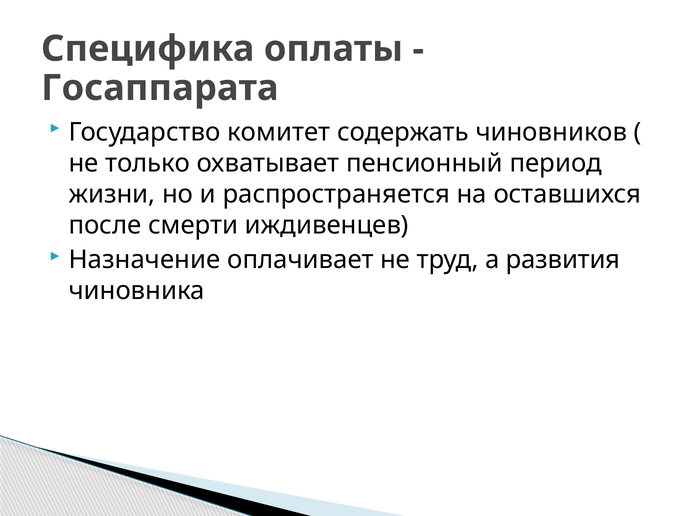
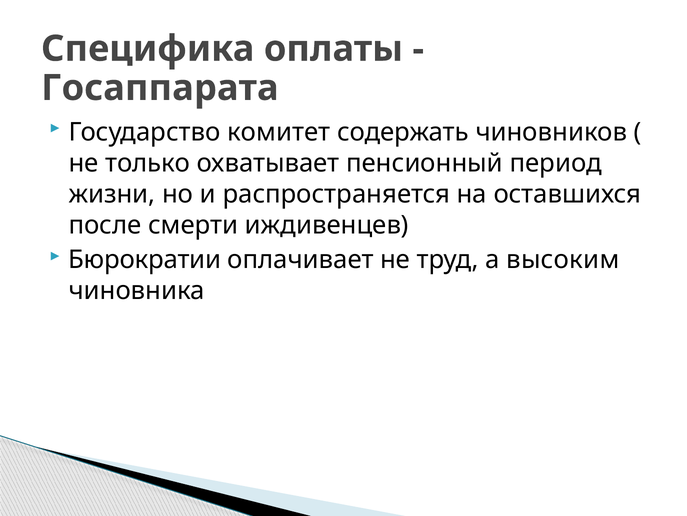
Назначение: Назначение -> Бюрократии (145, 260)
развития: развития -> высоким (563, 260)
